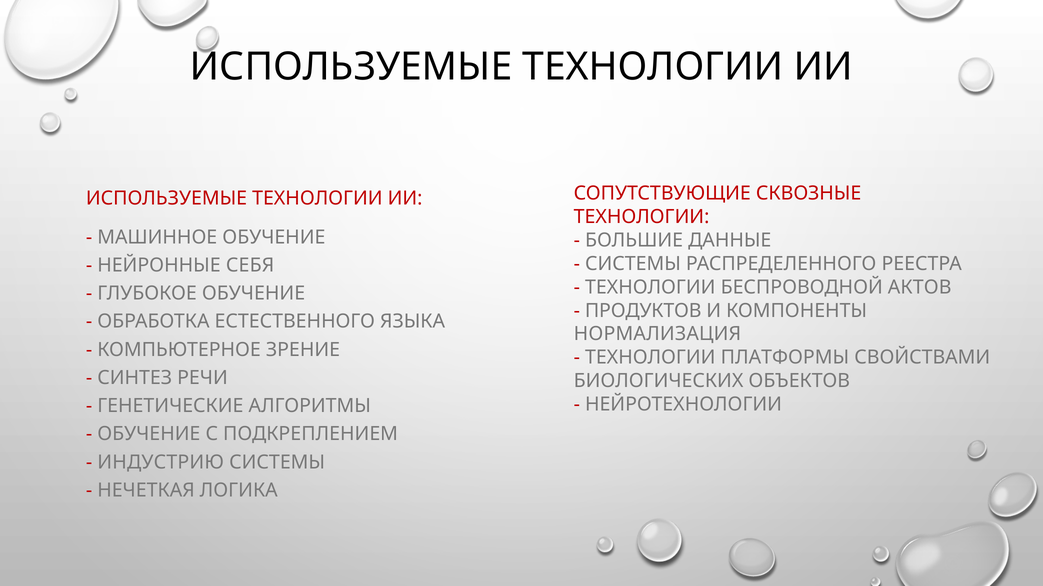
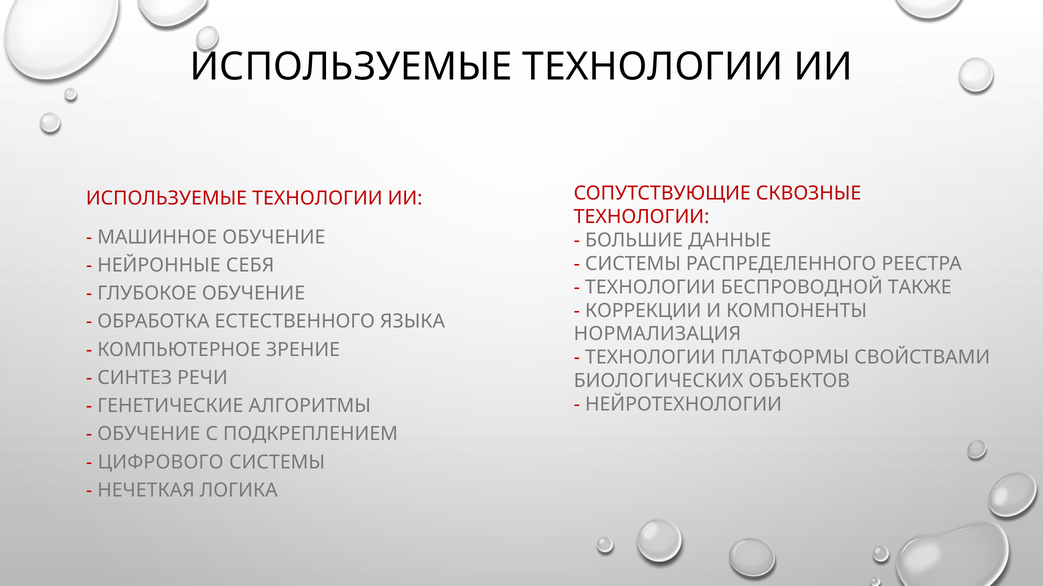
АКТОВ: АКТОВ -> ТАКЖЕ (920, 288)
ПРОДУКТОВ: ПРОДУКТОВ -> КОРРЕКЦИИ (643, 311)
ИНДУСТРИЮ: ИНДУСТРИЮ -> ЦИФРОВОГО (161, 463)
